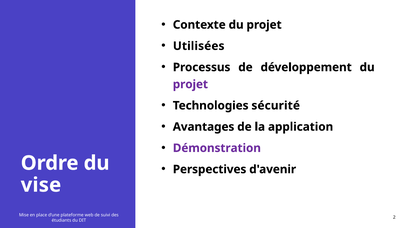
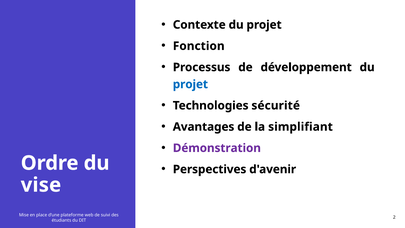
Utilisées: Utilisées -> Fonction (199, 46)
projet colour: purple -> blue (190, 84)
application: application -> simplifiant (301, 127)
